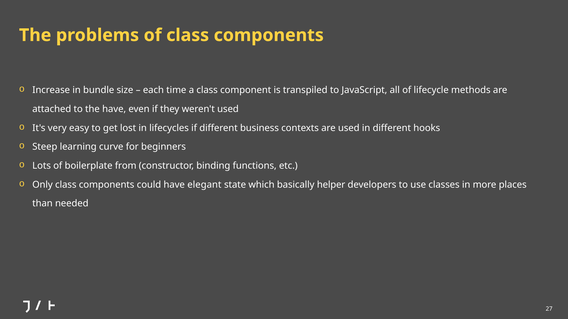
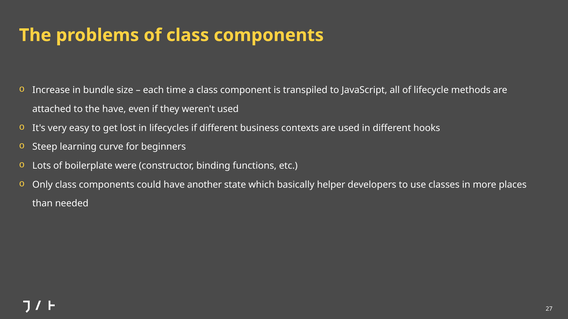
from: from -> were (126, 166)
elegant: elegant -> another (204, 185)
